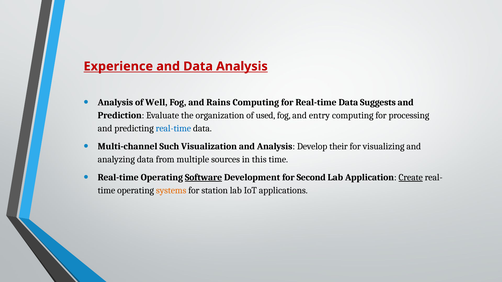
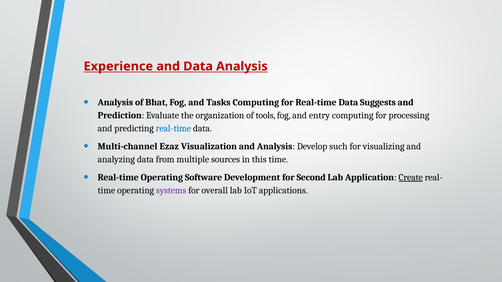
Well: Well -> Bhat (156, 103)
Rains: Rains -> Tasks (218, 103)
used: used -> tools (266, 116)
Such: Such -> Ezaz (169, 147)
their: their -> such (338, 147)
Software underline: present -> none (204, 178)
systems colour: orange -> purple (171, 191)
station: station -> overall (215, 191)
